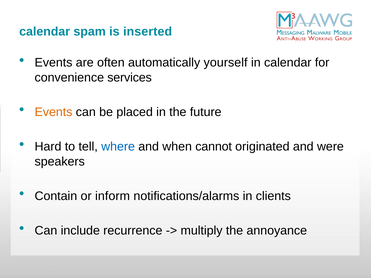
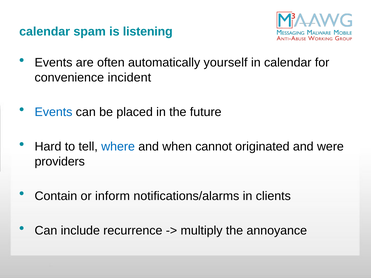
inserted: inserted -> listening (148, 32)
services: services -> incident (129, 78)
Events colour: orange -> blue (54, 112)
speakers: speakers -> providers (60, 162)
